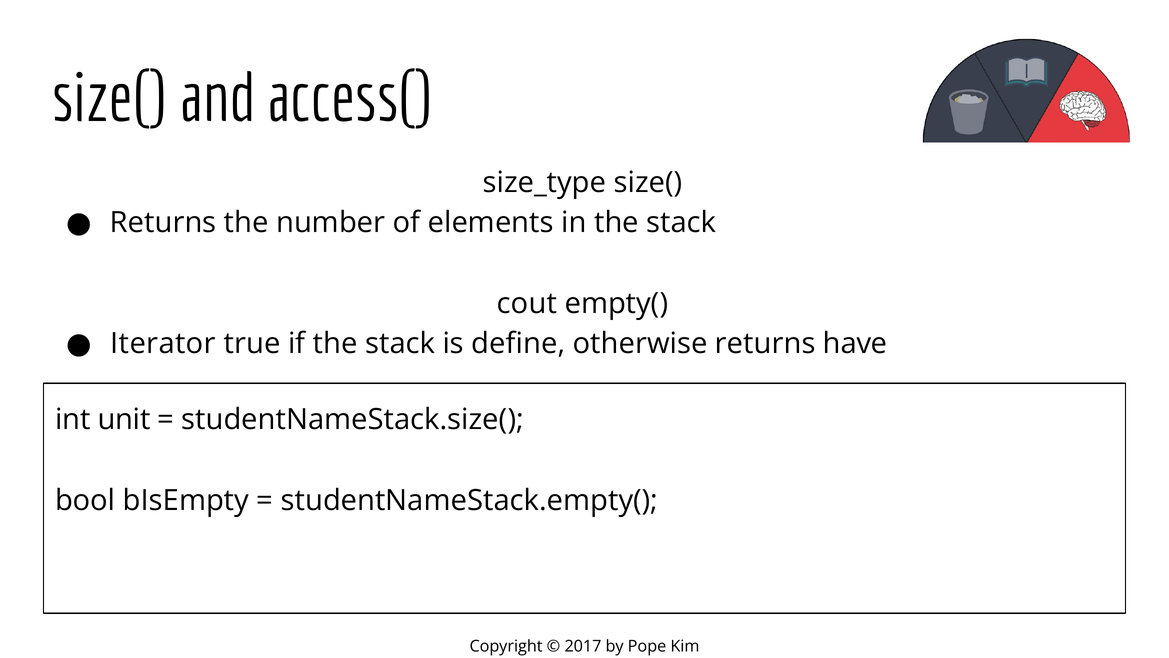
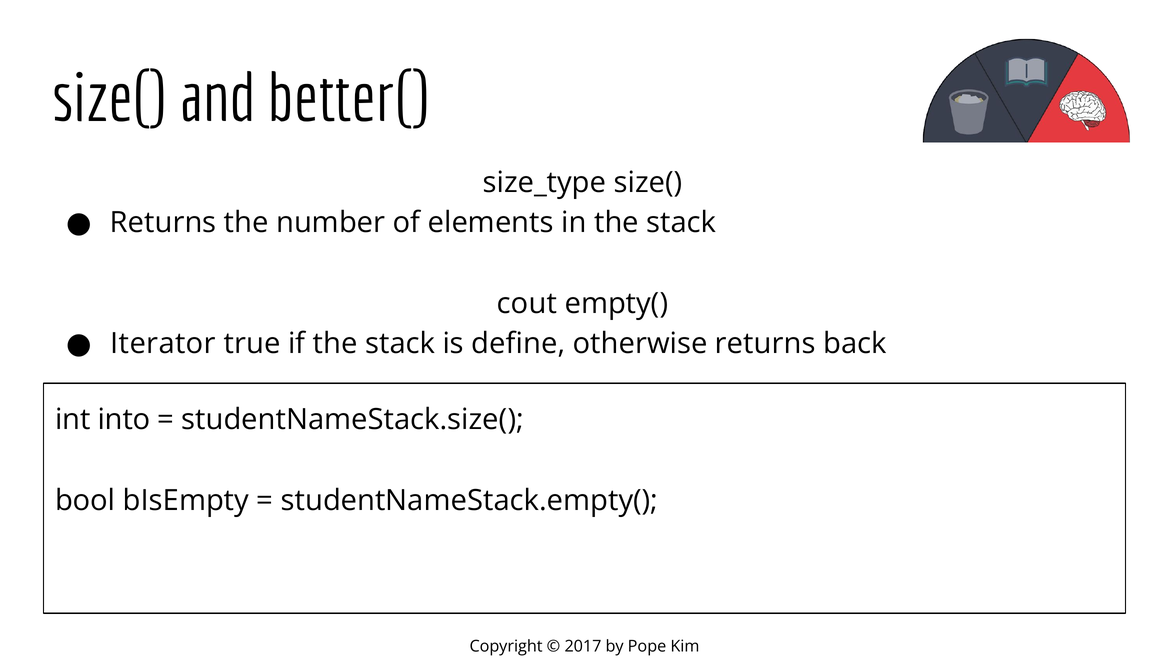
access(: access( -> better( (349, 99)
have: have -> back (855, 344)
unit: unit -> into (124, 419)
